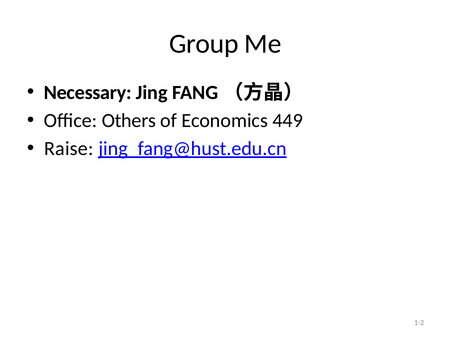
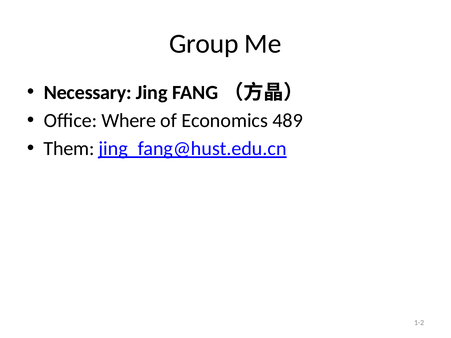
Others: Others -> Where (129, 121)
449: 449 -> 489 (288, 121)
Raise: Raise -> Them (69, 149)
